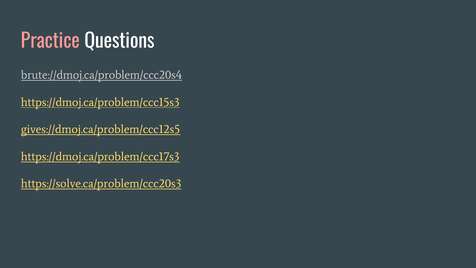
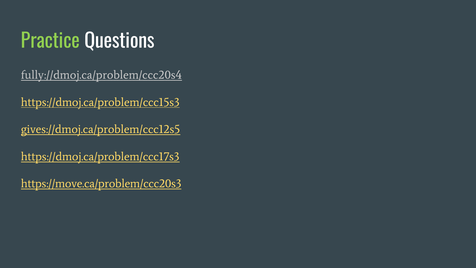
Practice colour: pink -> light green (50, 41)
brute://dmoj.ca/problem/ccc20s4: brute://dmoj.ca/problem/ccc20s4 -> fully://dmoj.ca/problem/ccc20s4 (101, 75)
https://solve.ca/problem/ccc20s3: https://solve.ca/problem/ccc20s3 -> https://move.ca/problem/ccc20s3 (101, 183)
